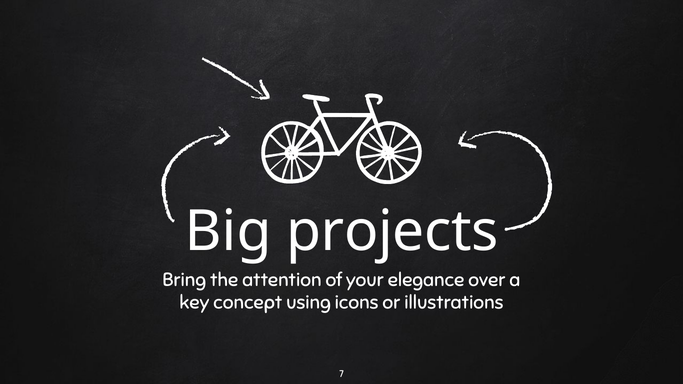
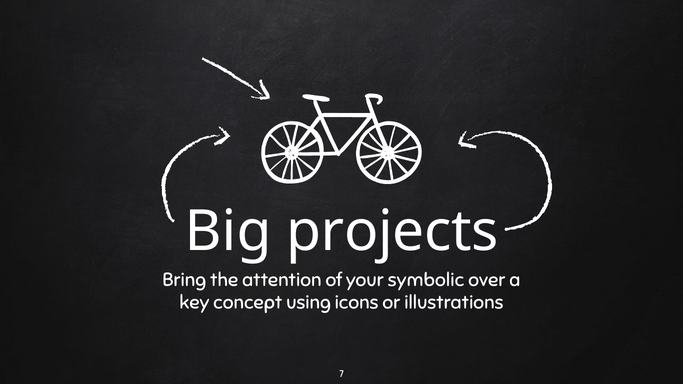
elegance: elegance -> symbolic (426, 280)
